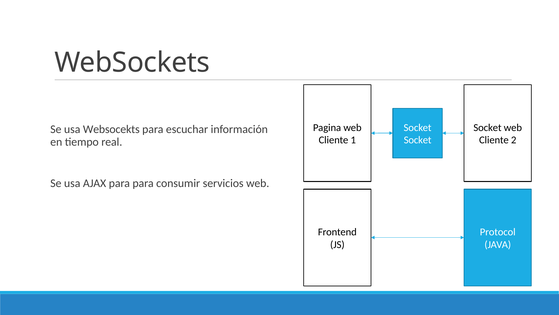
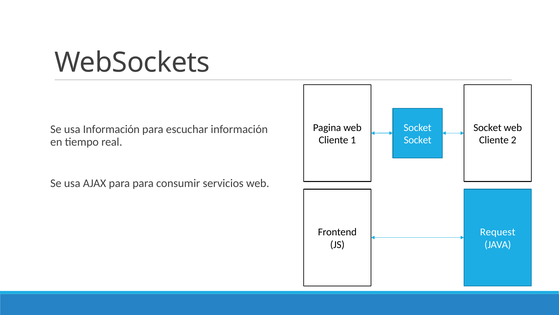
usa Websocekts: Websocekts -> Información (111, 129)
Protocol: Protocol -> Request (498, 232)
